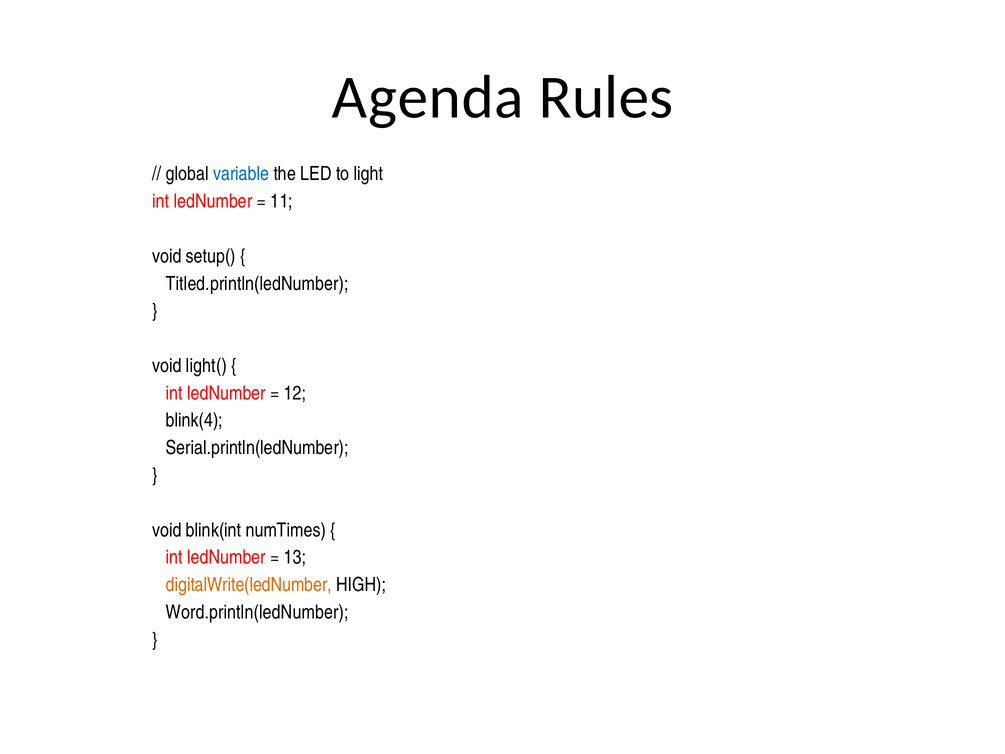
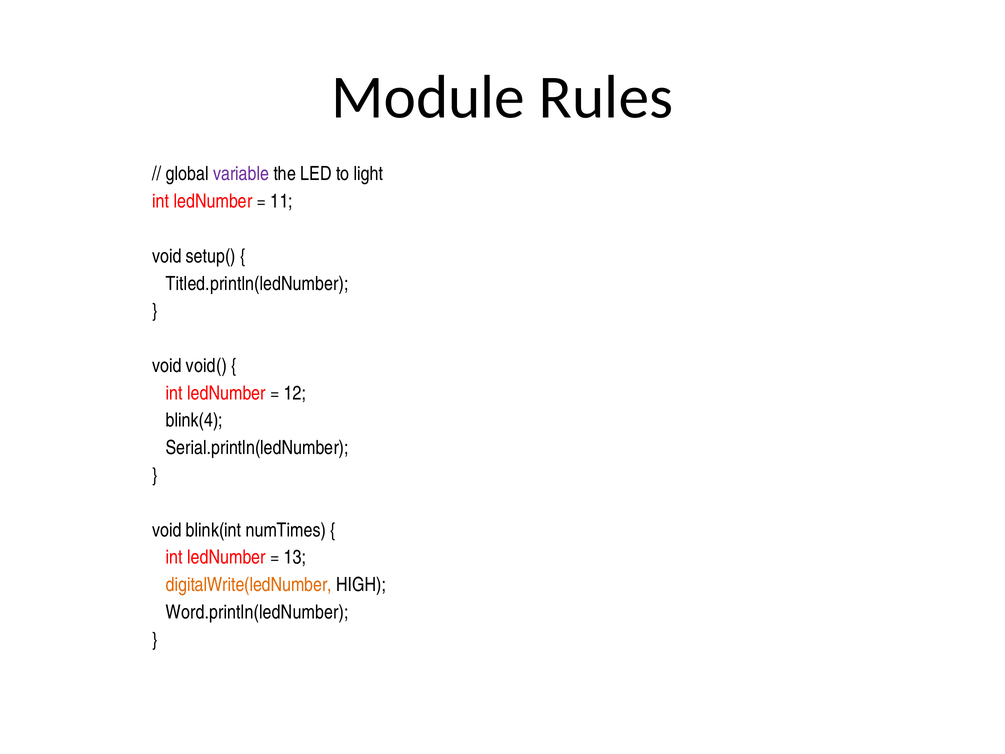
Agenda: Agenda -> Module (428, 97)
variable colour: blue -> purple (241, 174)
light(: light( -> void( (206, 366)
